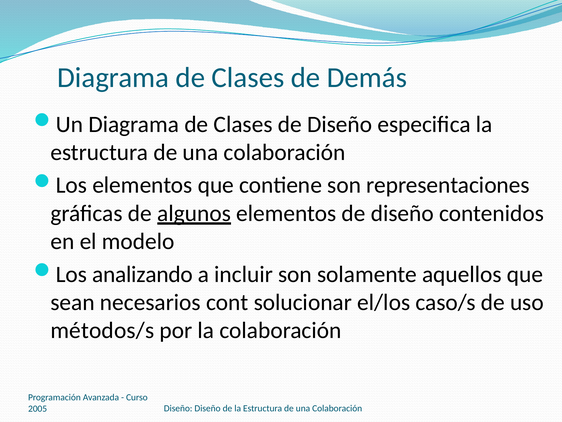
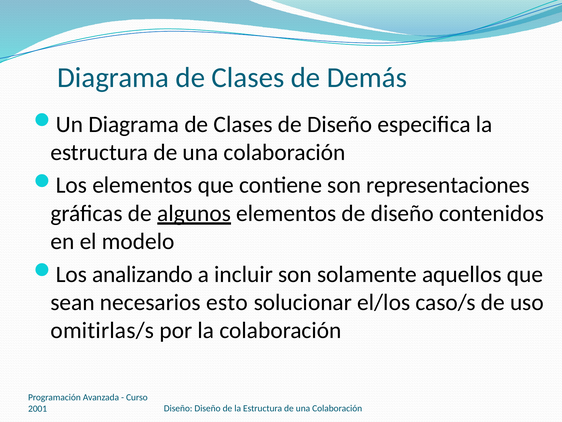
cont: cont -> esto (227, 302)
métodos/s: métodos/s -> omitirlas/s (102, 330)
2005: 2005 -> 2001 (38, 408)
